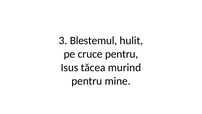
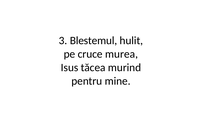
cruce pentru: pentru -> murea (122, 54)
